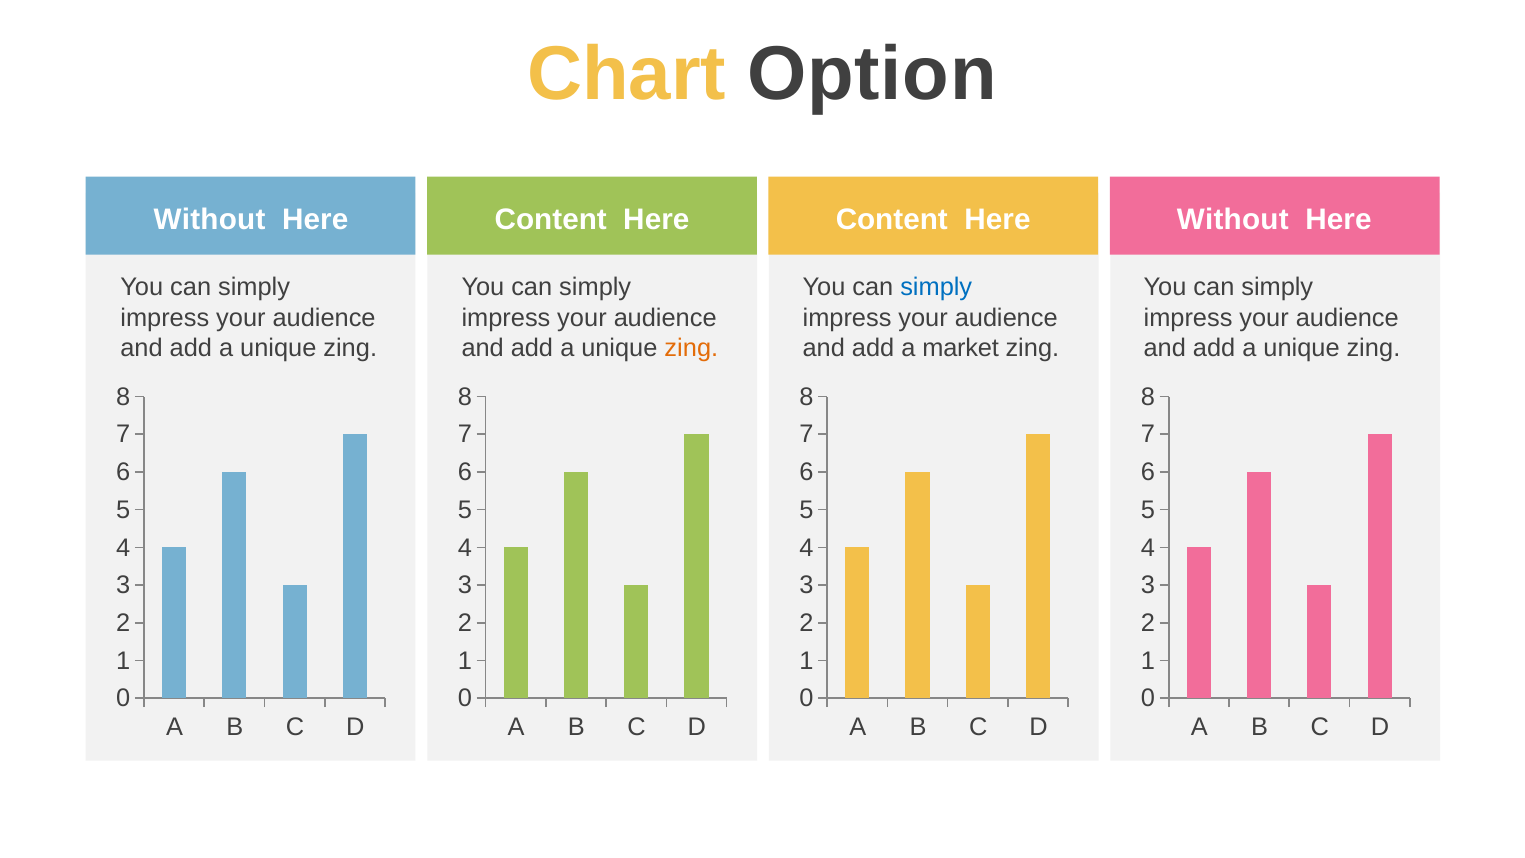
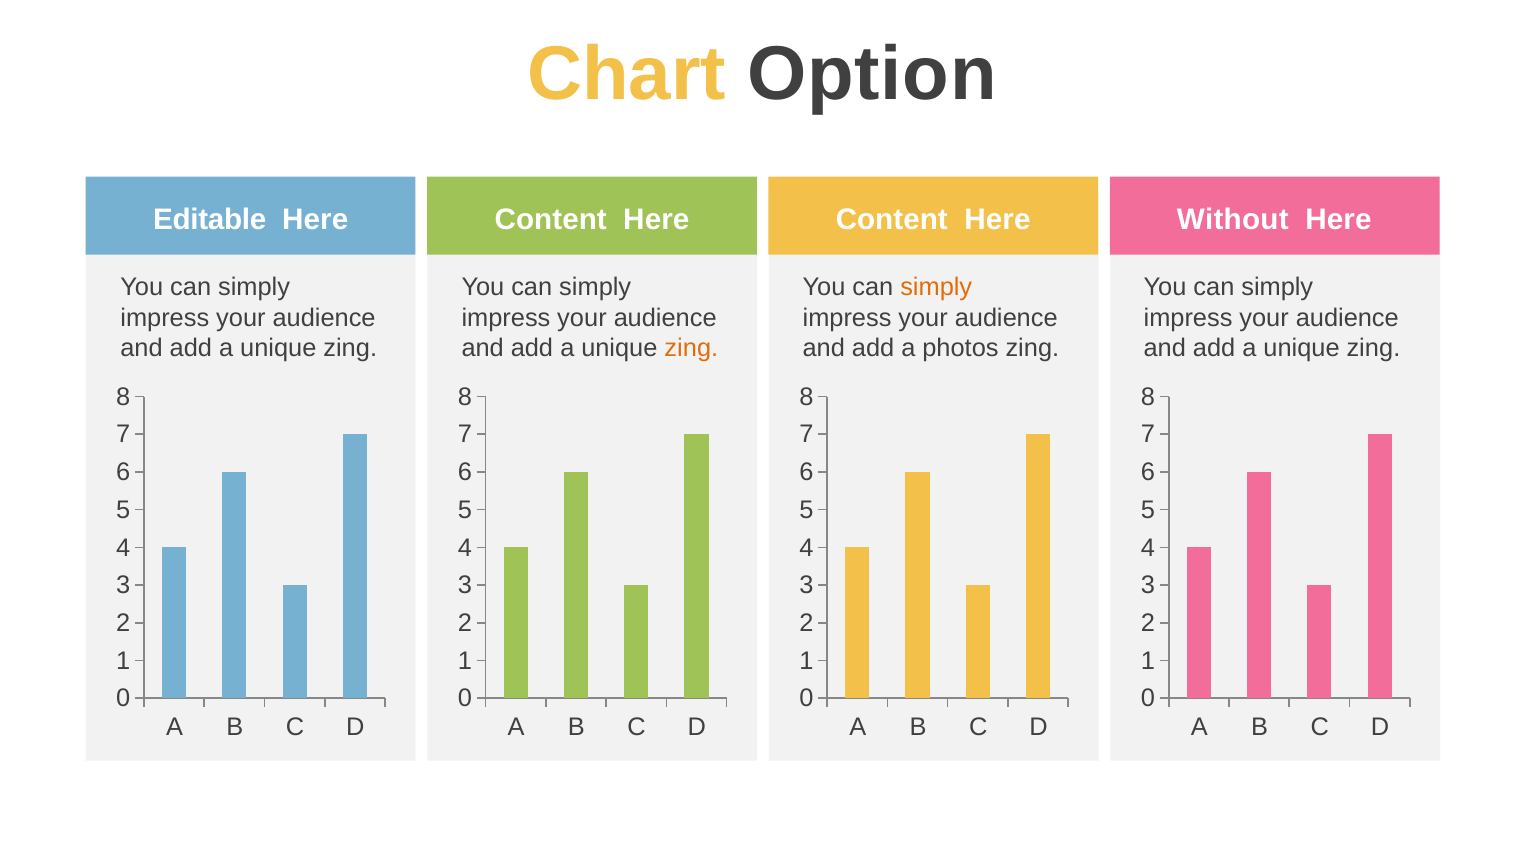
Without: Without -> Editable (210, 220)
simply colour: blue -> orange (936, 287)
market: market -> photos (960, 348)
